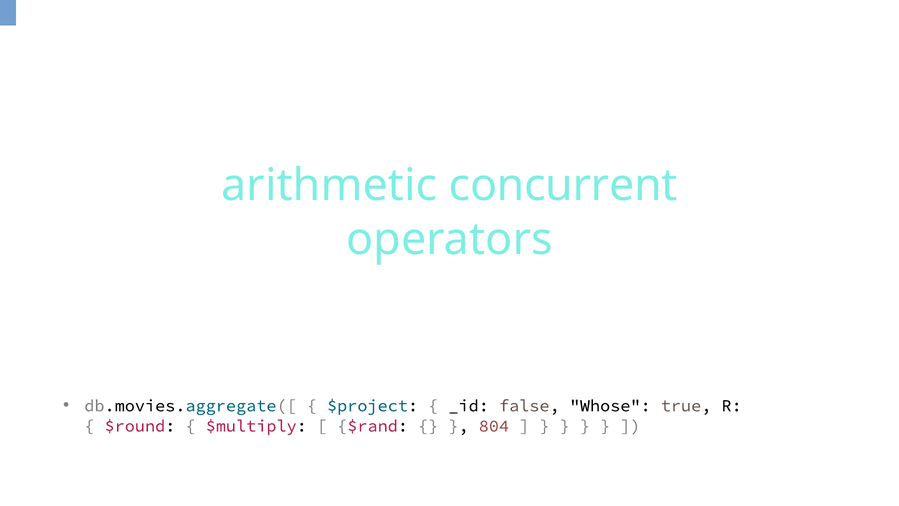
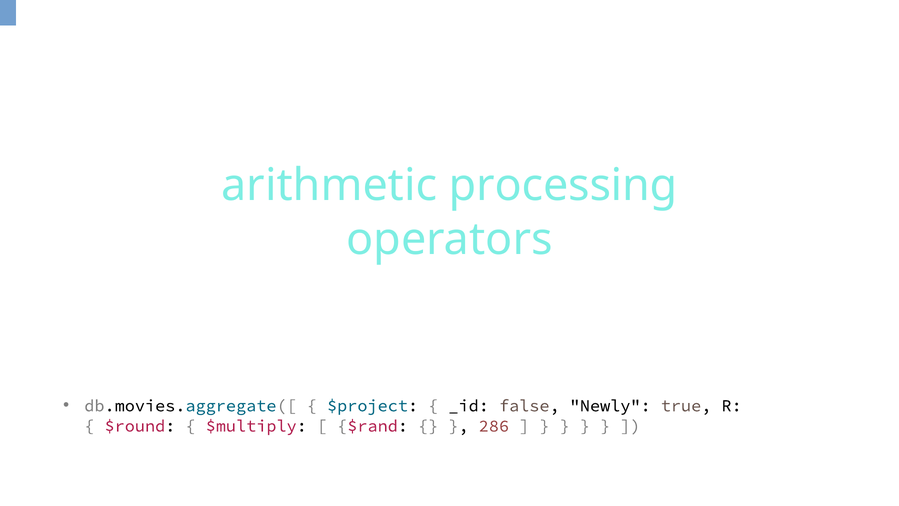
concurrent: concurrent -> processing (563, 185)
Whose: Whose -> Newly (610, 405)
804: 804 -> 286 (494, 426)
